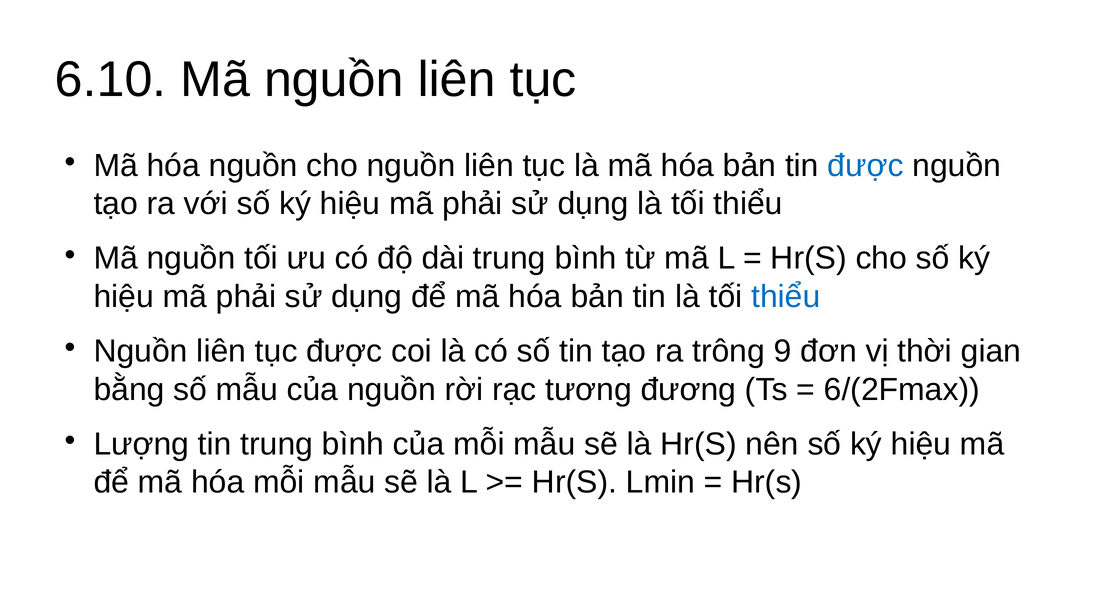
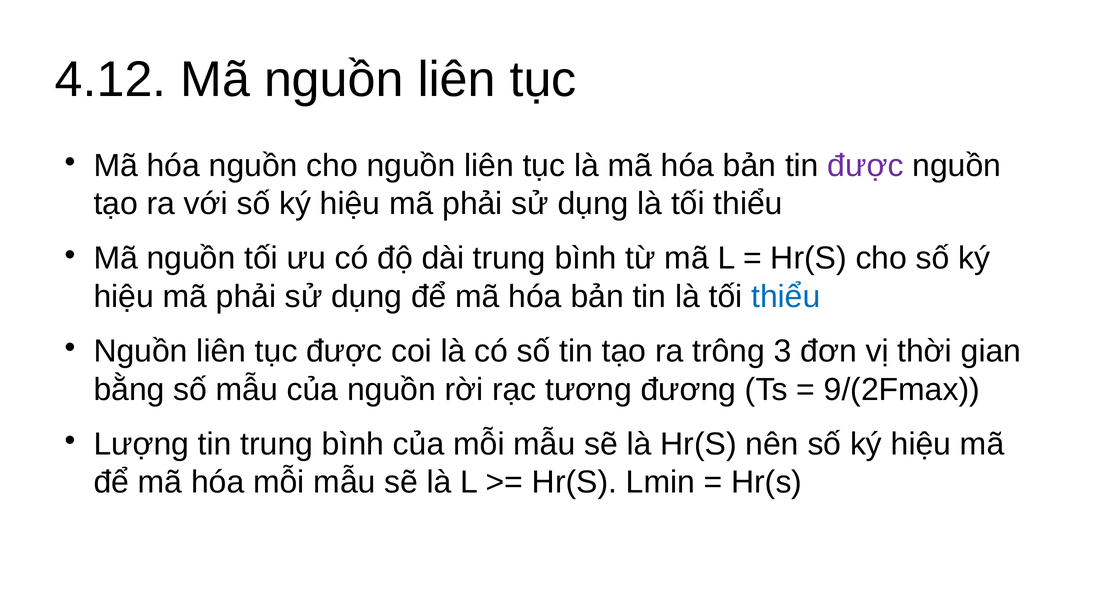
6.10: 6.10 -> 4.12 (111, 80)
được colour: blue -> purple (865, 166)
9: 9 -> 3 (783, 352)
6/(2Fmax: 6/(2Fmax -> 9/(2Fmax (902, 390)
